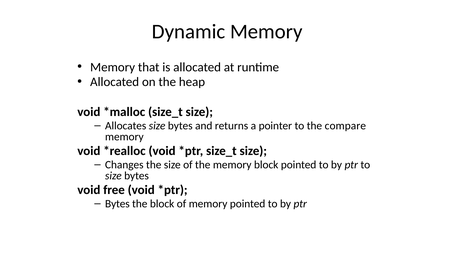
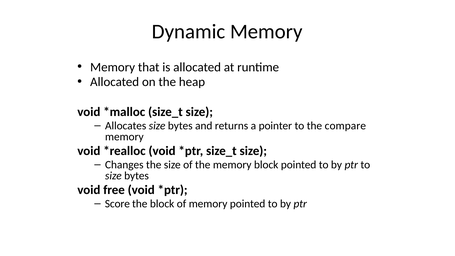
Bytes: Bytes -> Score (117, 204)
